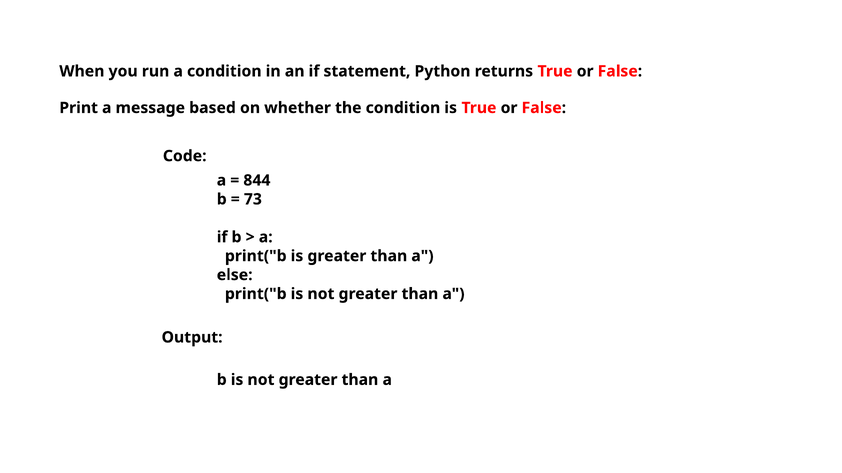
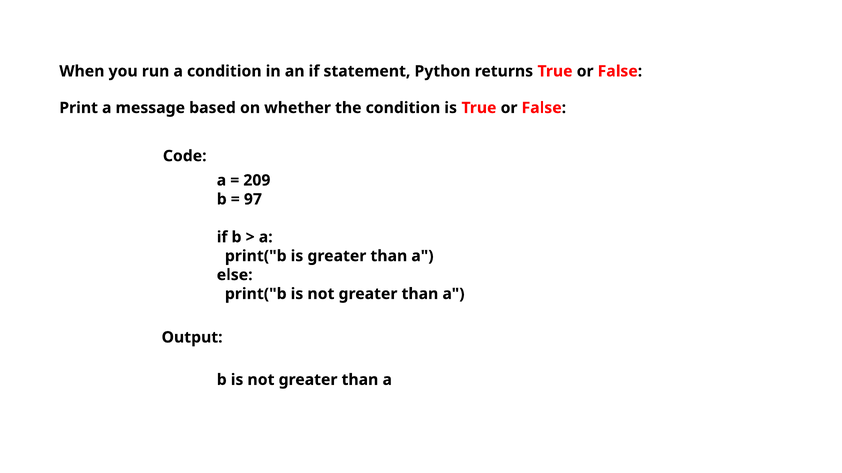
844: 844 -> 209 (257, 181)
73: 73 -> 97 (253, 200)
